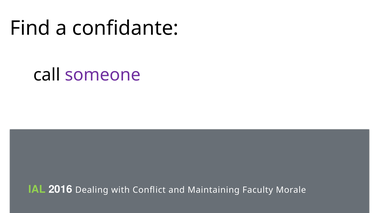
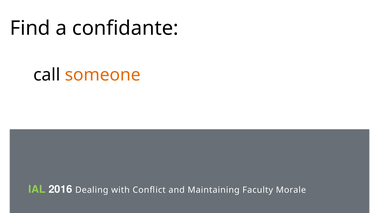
someone colour: purple -> orange (103, 75)
